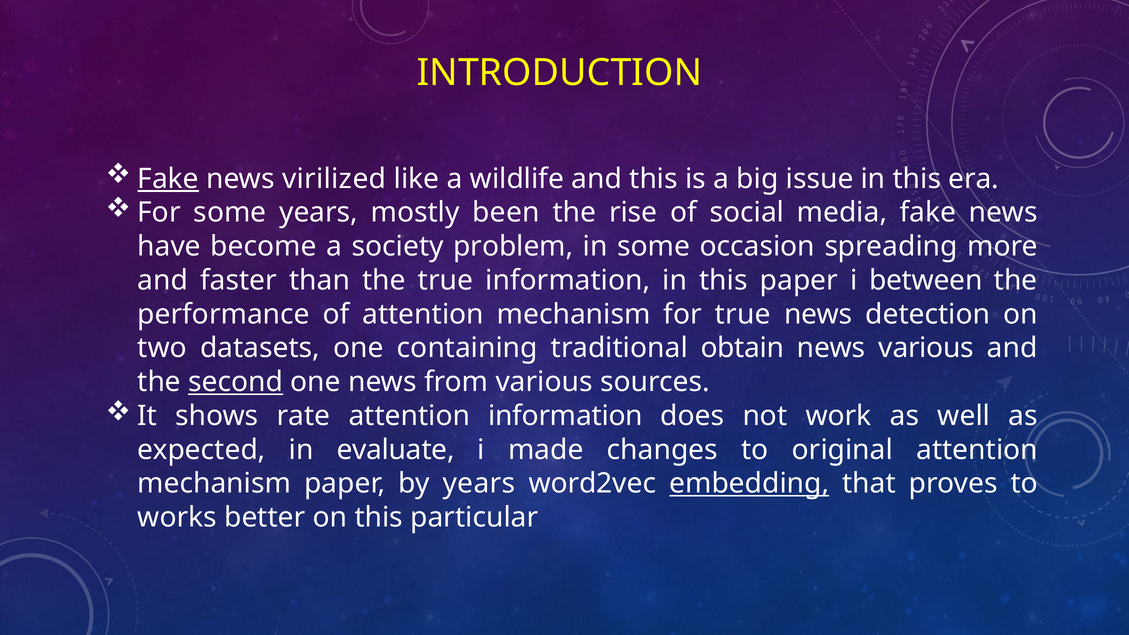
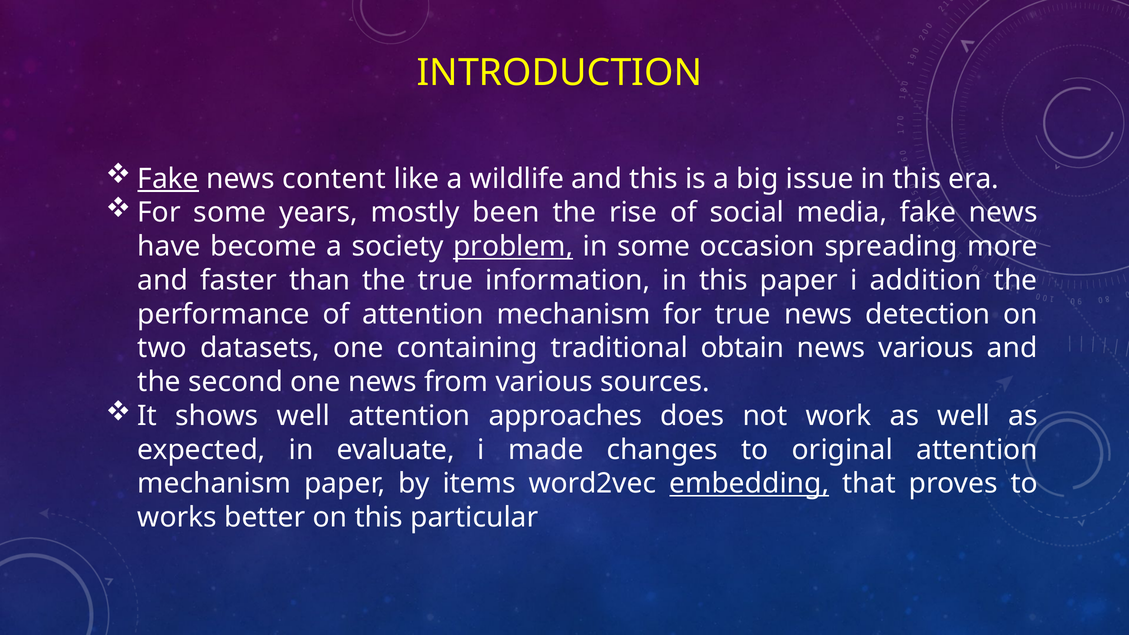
virilized: virilized -> content (334, 179)
problem underline: none -> present (513, 247)
between: between -> addition (926, 280)
second underline: present -> none (236, 382)
shows rate: rate -> well (303, 416)
attention information: information -> approaches (565, 416)
by years: years -> items (479, 484)
